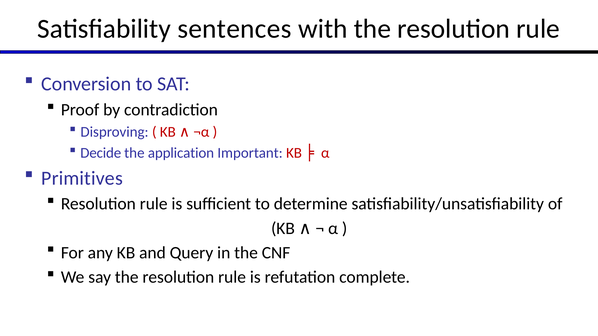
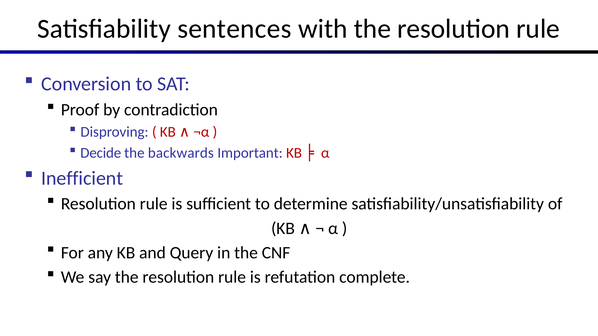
application: application -> backwards (181, 153)
Primitives: Primitives -> Inefficient (82, 178)
